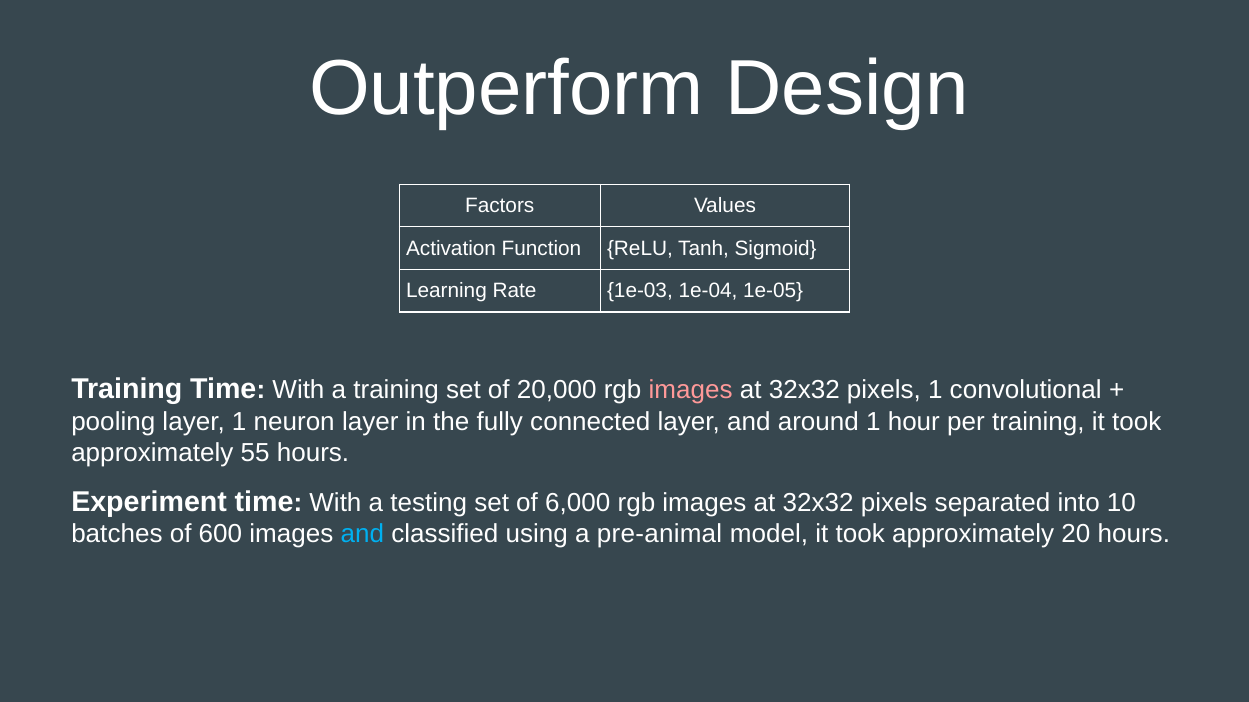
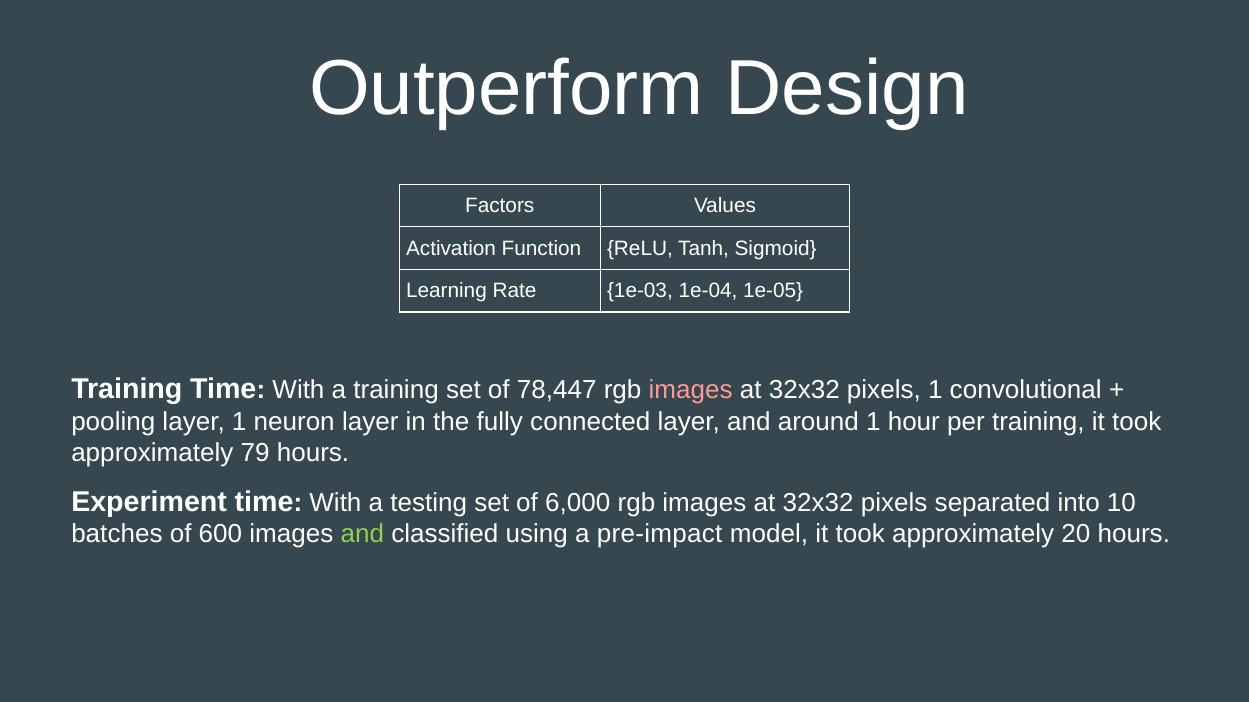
20,000: 20,000 -> 78,447 (557, 391)
55: 55 -> 79 (255, 454)
and colour: light blue -> light green (362, 535)
pre-animal: pre-animal -> pre-impact (660, 535)
